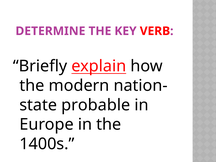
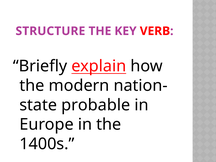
DETERMINE: DETERMINE -> STRUCTURE (50, 31)
